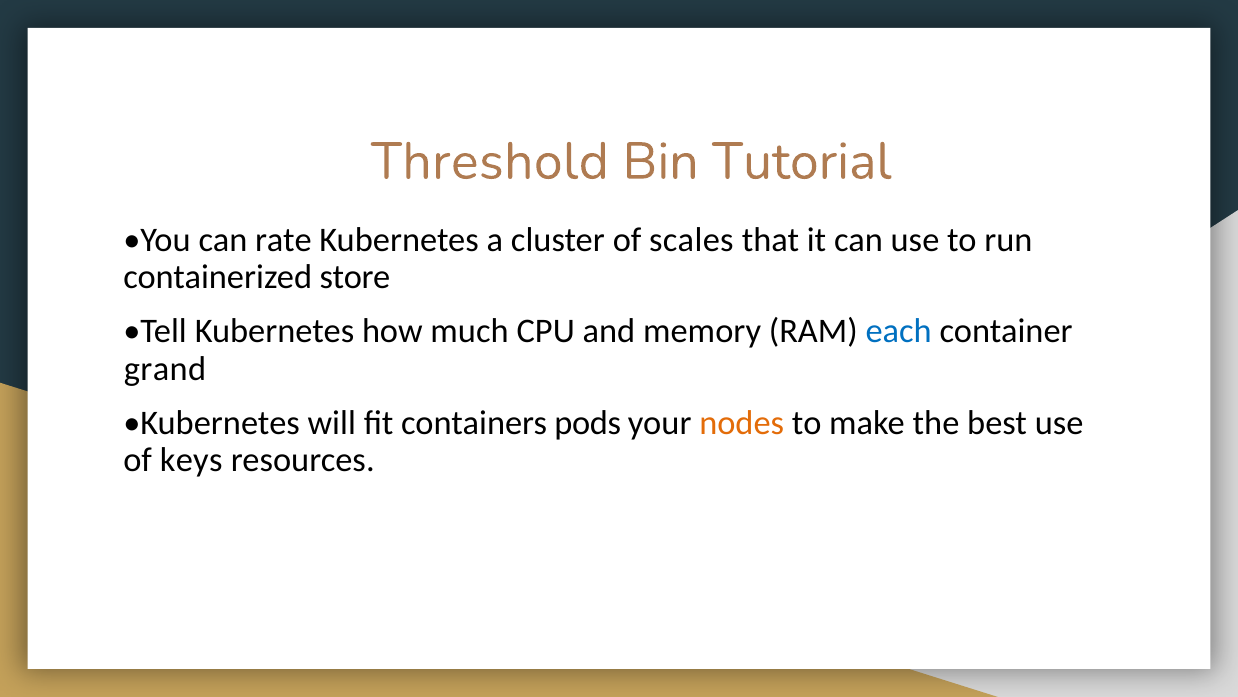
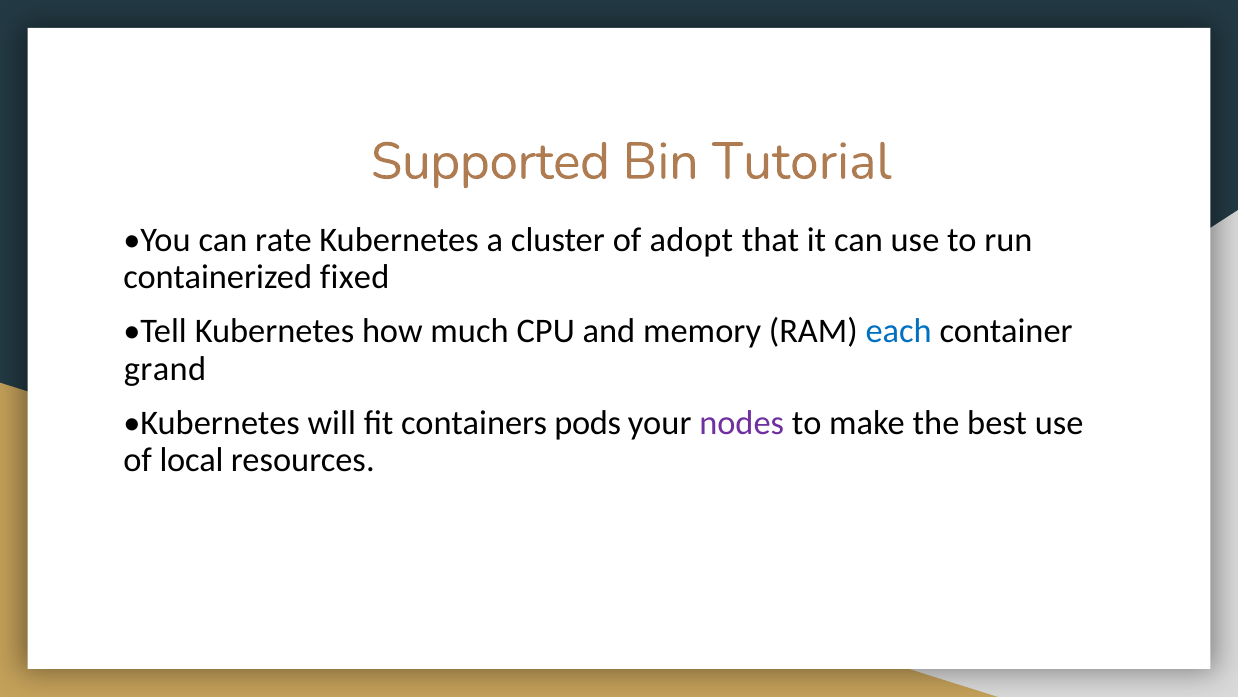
Threshold: Threshold -> Supported (490, 161)
scales: scales -> adopt (691, 240)
store: store -> fixed (355, 277)
nodes colour: orange -> purple (742, 423)
keys: keys -> local (192, 460)
